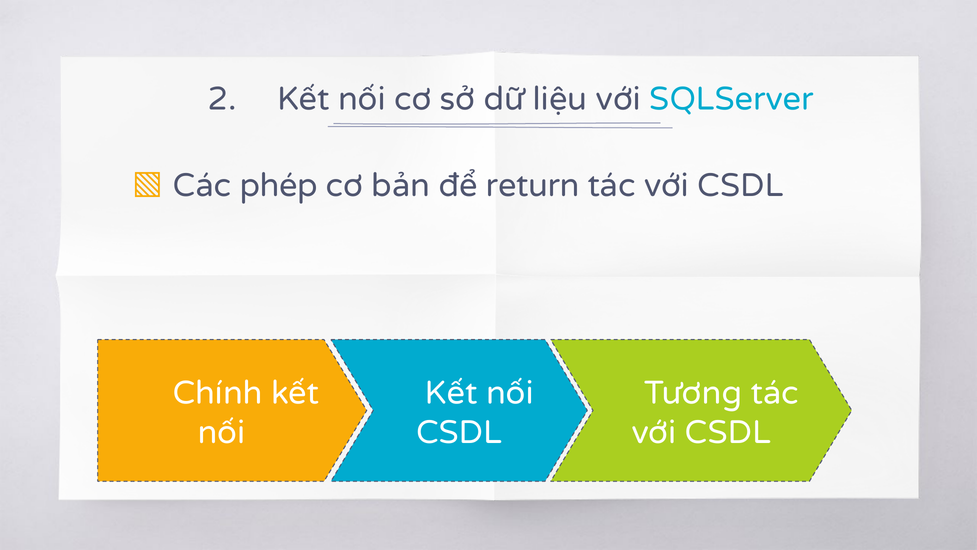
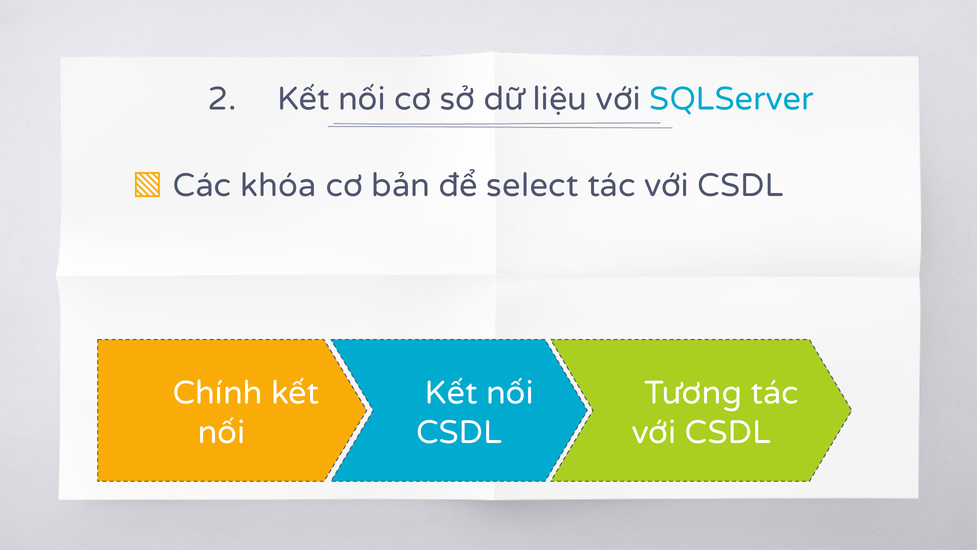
phép: phép -> khóa (278, 185)
return: return -> select (533, 185)
